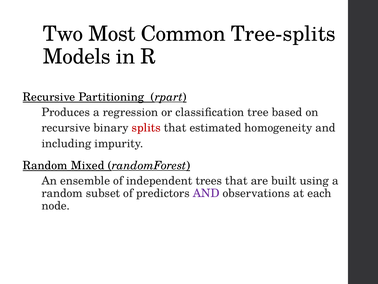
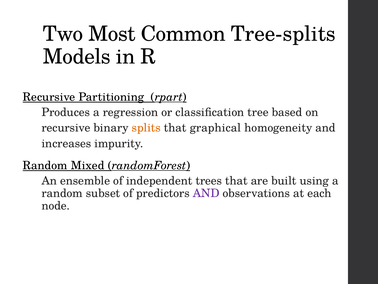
splits colour: red -> orange (146, 128)
estimated: estimated -> graphical (215, 128)
including: including -> increases (66, 143)
